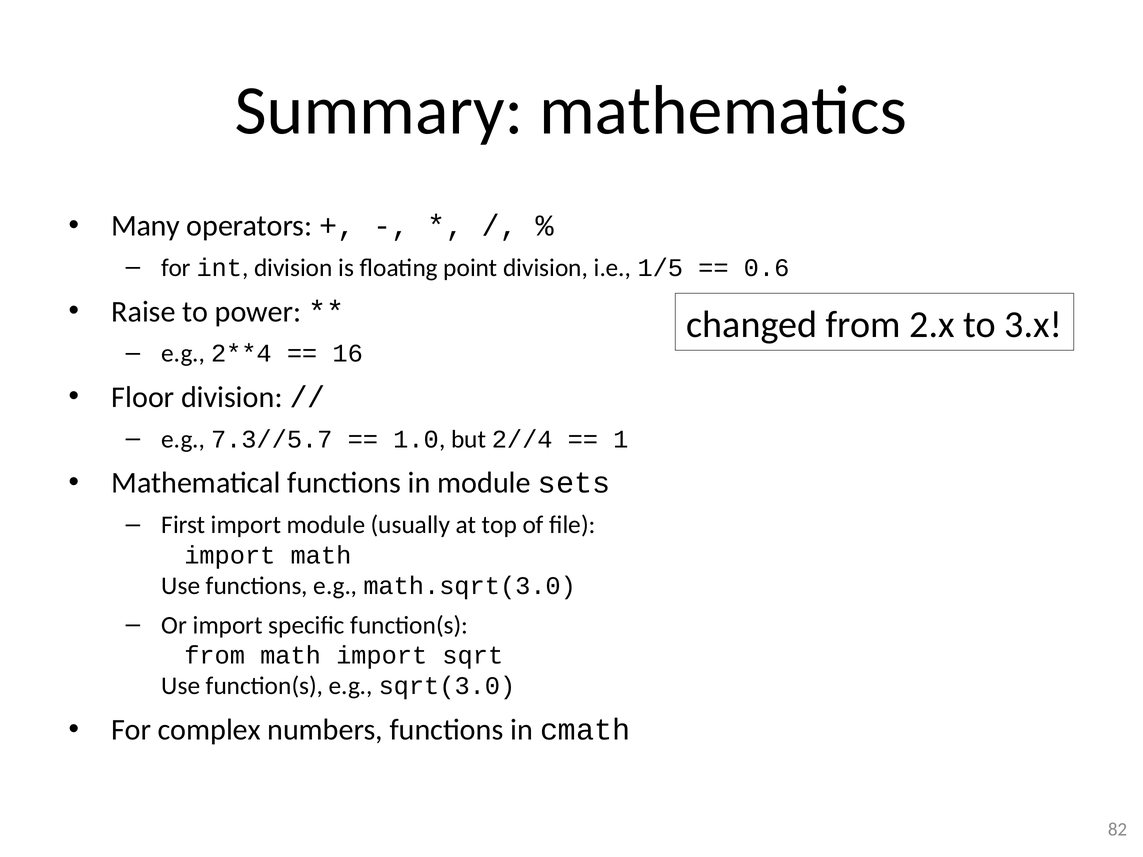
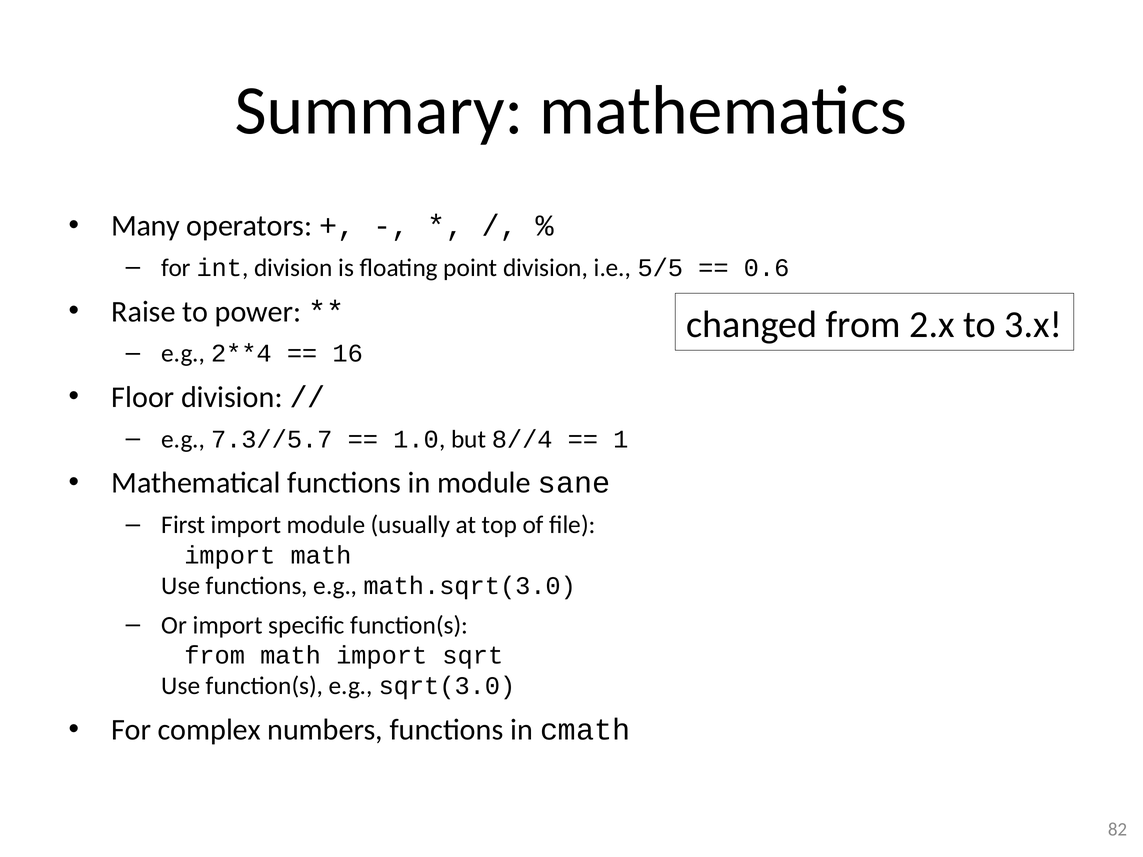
1/5: 1/5 -> 5/5 (660, 268)
2//4: 2//4 -> 8//4 (522, 439)
sets: sets -> sane (574, 483)
